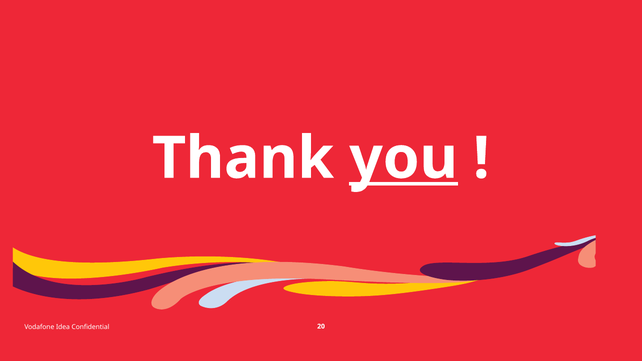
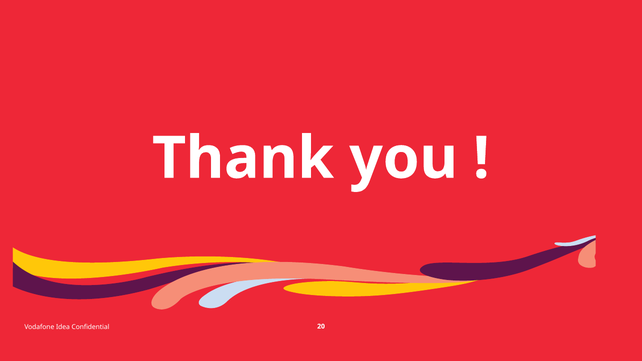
you underline: present -> none (404, 158)
